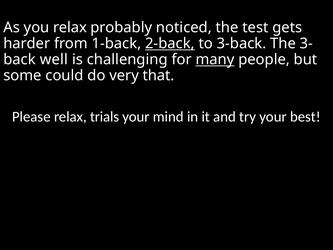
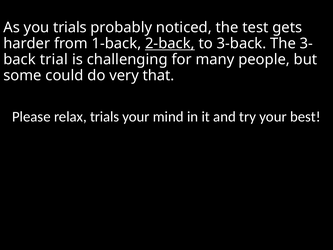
you relax: relax -> trials (70, 27)
well: well -> trial (54, 59)
many underline: present -> none (215, 59)
